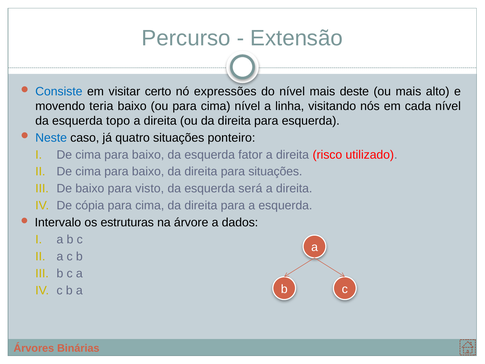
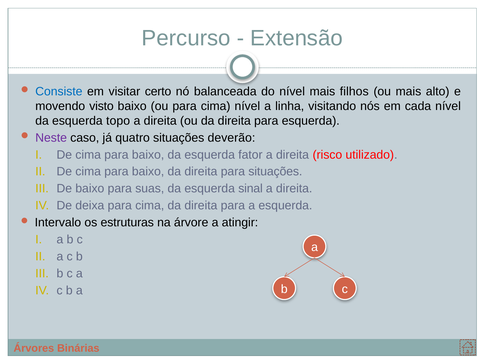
expressões: expressões -> balanceada (225, 92)
deste: deste -> filhos (354, 92)
teria: teria -> visto (101, 106)
Neste colour: blue -> purple (51, 138)
ponteiro: ponteiro -> deverão (231, 138)
visto: visto -> suas (150, 189)
será: será -> sinal (250, 189)
cópia: cópia -> deixa (90, 205)
dados: dados -> atingir (240, 222)
